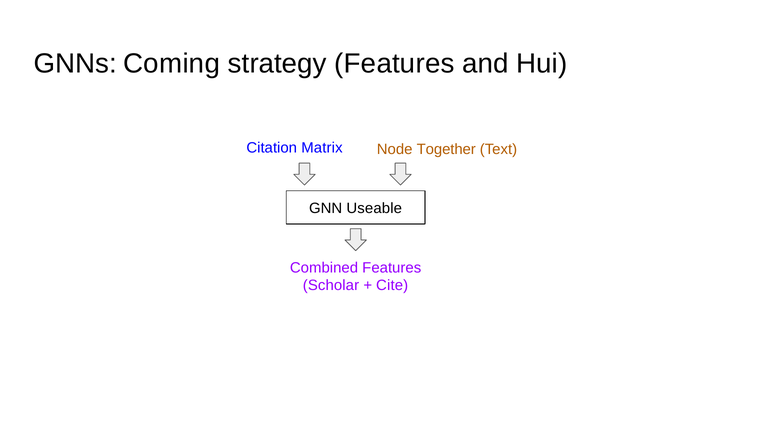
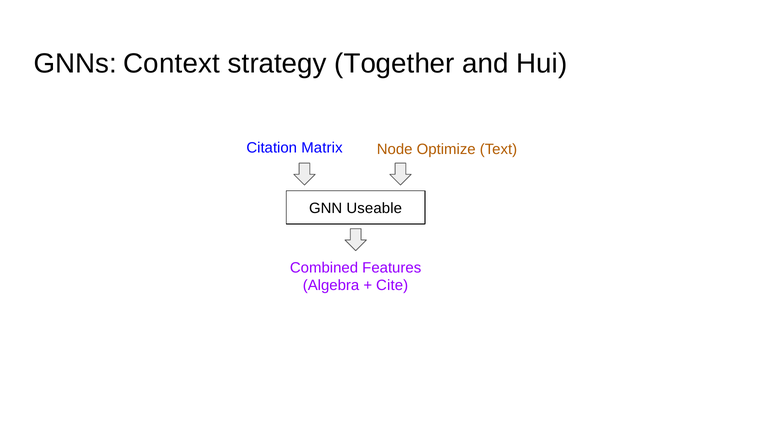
Coming: Coming -> Context (172, 64)
strategy Features: Features -> Together (395, 64)
Together: Together -> Optimize (446, 149)
Scholar: Scholar -> Algebra (331, 286)
